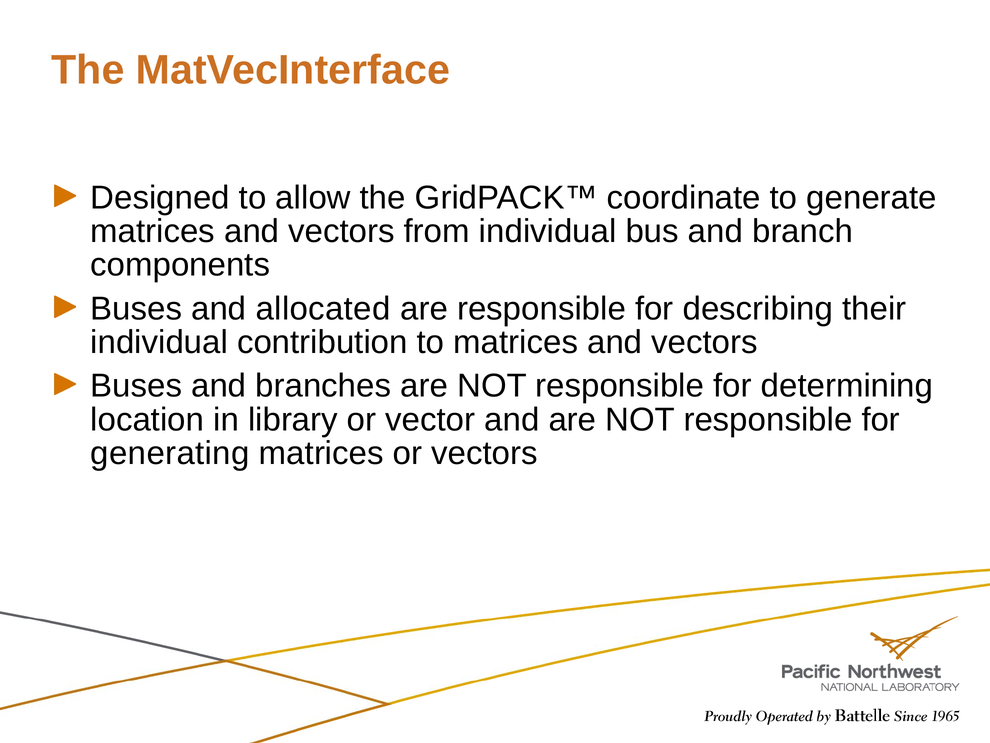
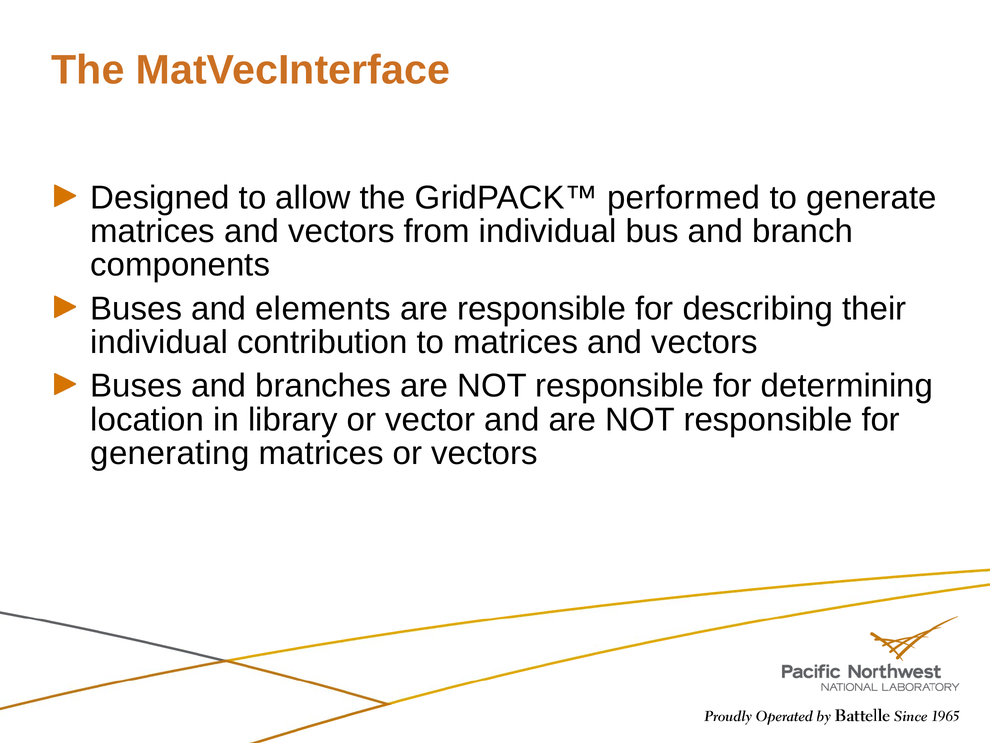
coordinate: coordinate -> performed (684, 198)
allocated: allocated -> elements (323, 308)
